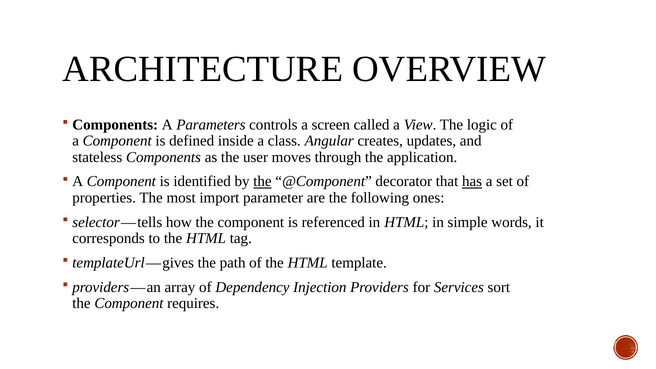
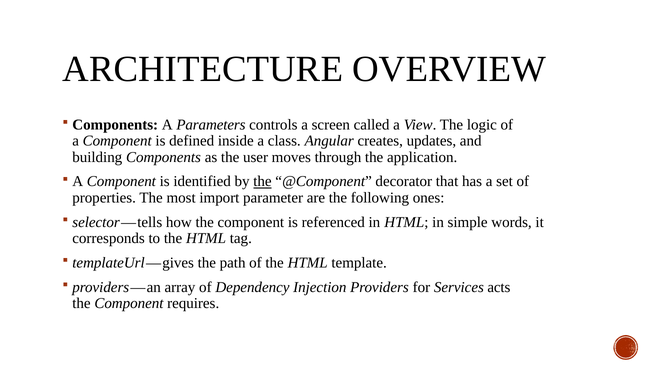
stateless: stateless -> building (97, 157)
has underline: present -> none (472, 181)
sort: sort -> acts (499, 287)
